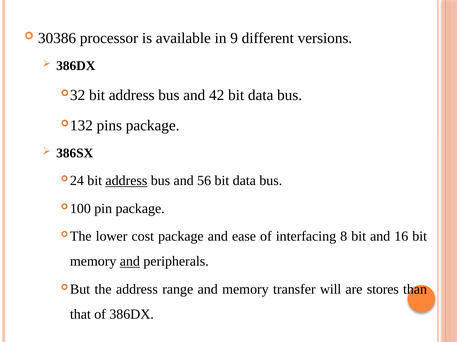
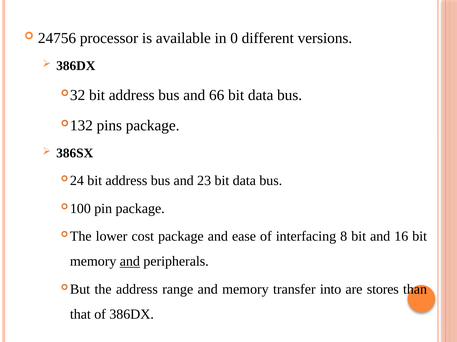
30386: 30386 -> 24756 (57, 38)
9: 9 -> 0 (234, 38)
42: 42 -> 66 (217, 95)
address underline: present -> none (126, 181)
56: 56 -> 23 (204, 181)
will: will -> into (331, 290)
